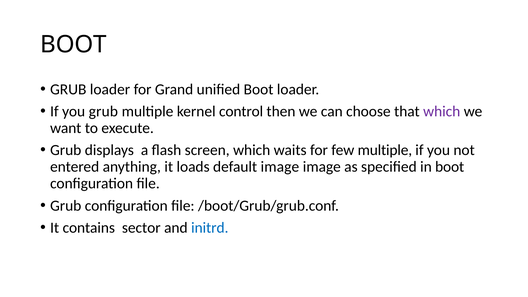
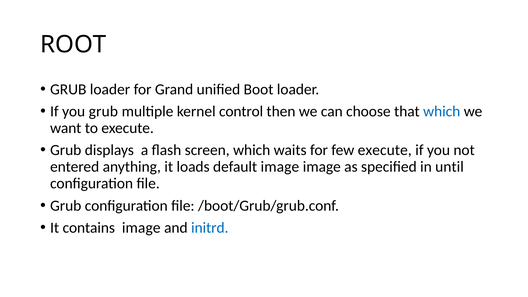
BOOT: BOOT -> ROOT (73, 44)
which colour: purple -> blue (442, 111)
few multiple: multiple -> execute (385, 150)
in boot: boot -> until (450, 167)
contains sector: sector -> image (141, 228)
